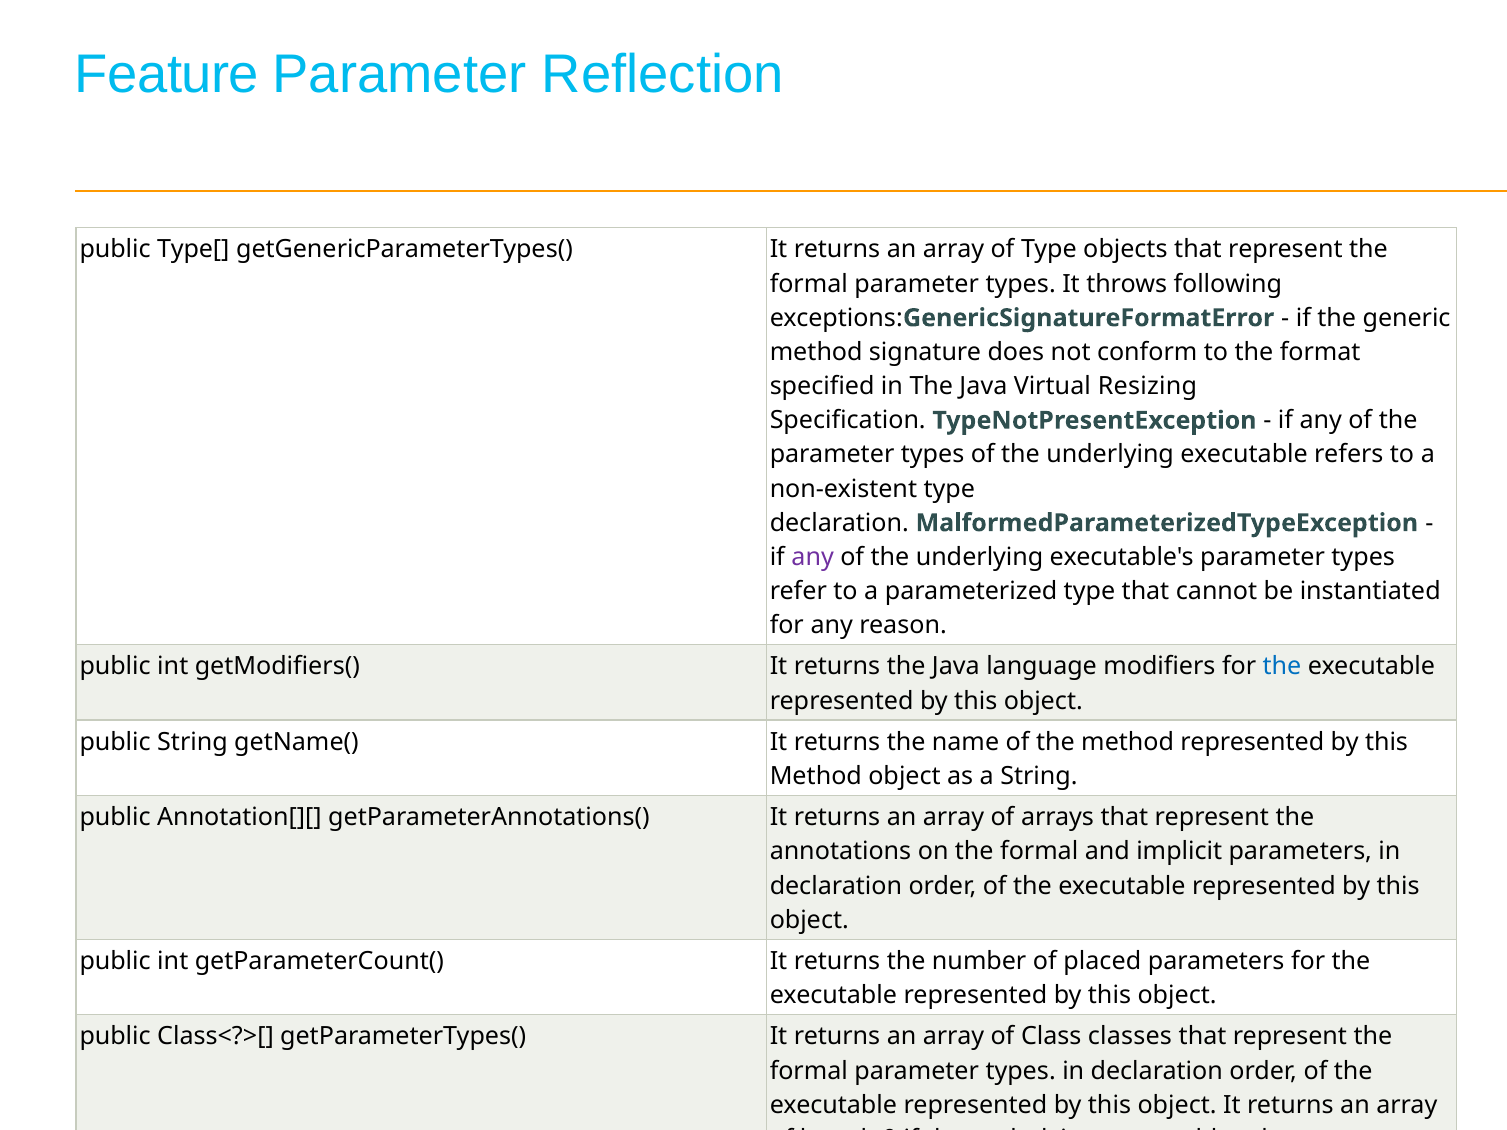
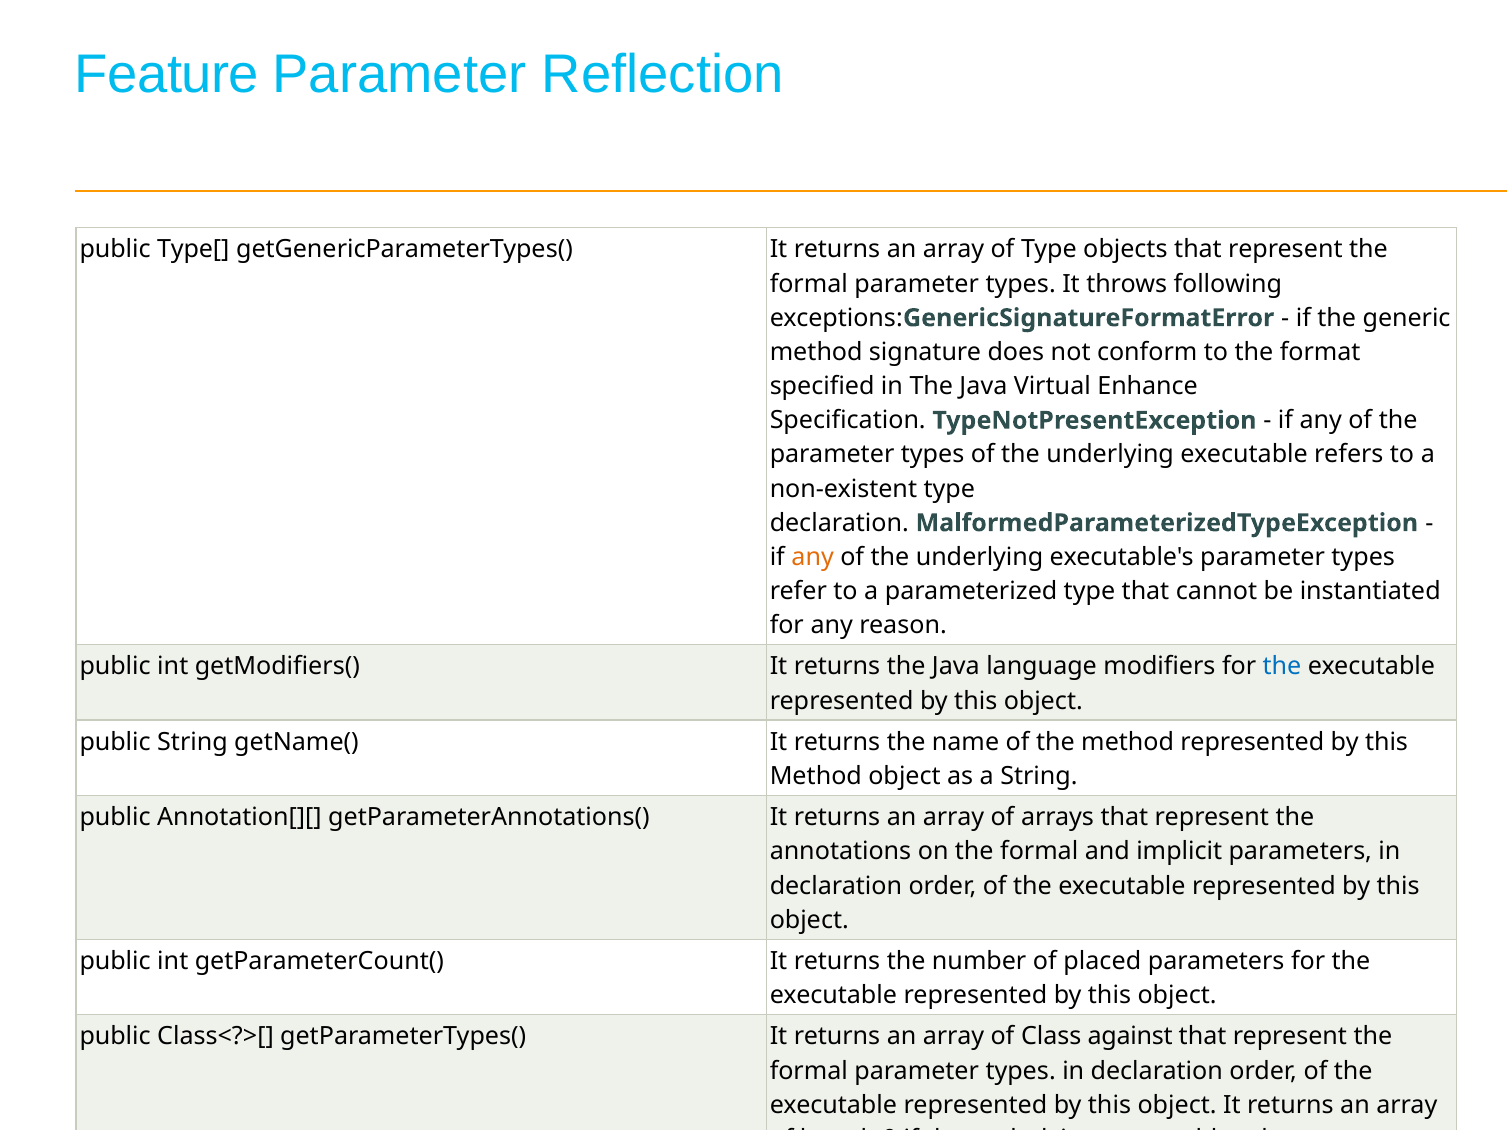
Resizing: Resizing -> Enhance (1148, 386)
any colour: purple -> orange (813, 557)
classes: classes -> against (1130, 1037)
